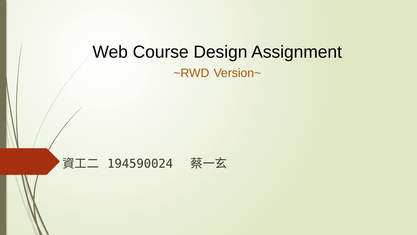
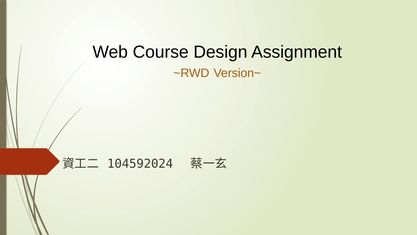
194590024: 194590024 -> 104592024 (140, 164)
